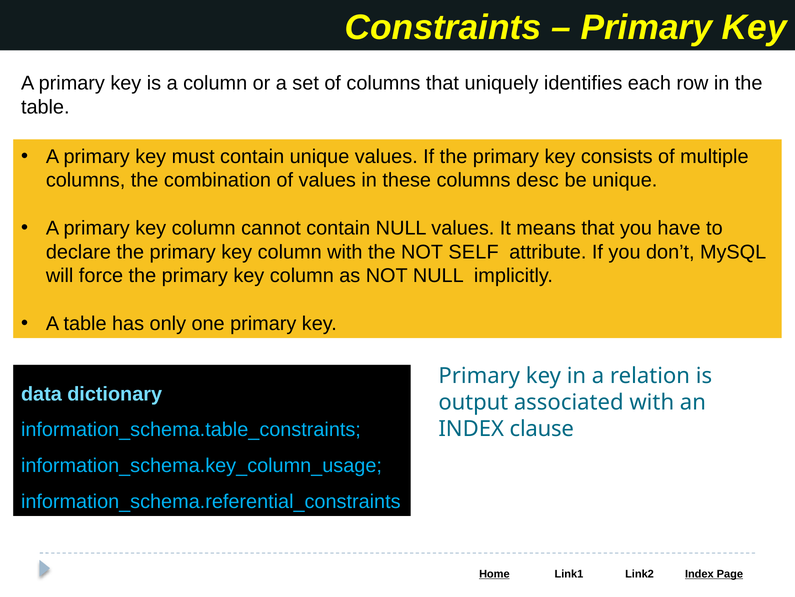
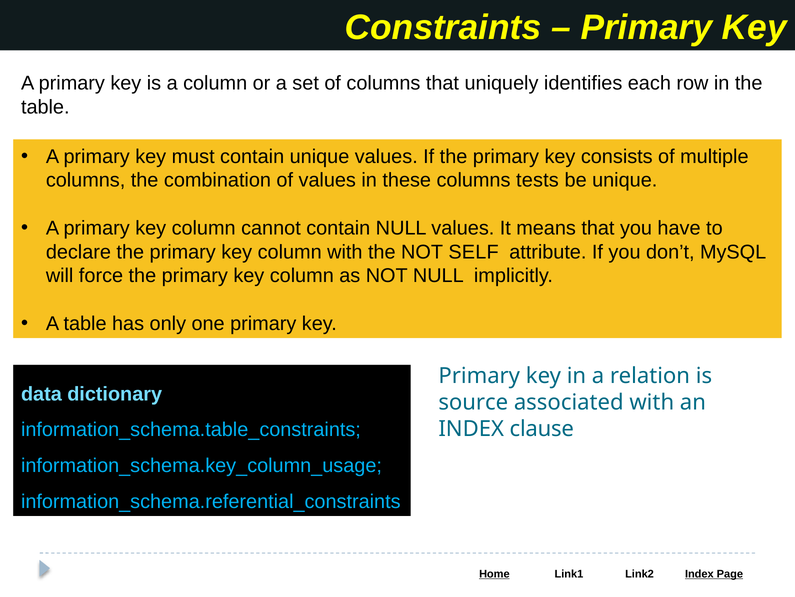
desc: desc -> tests (537, 180)
output: output -> source (473, 402)
